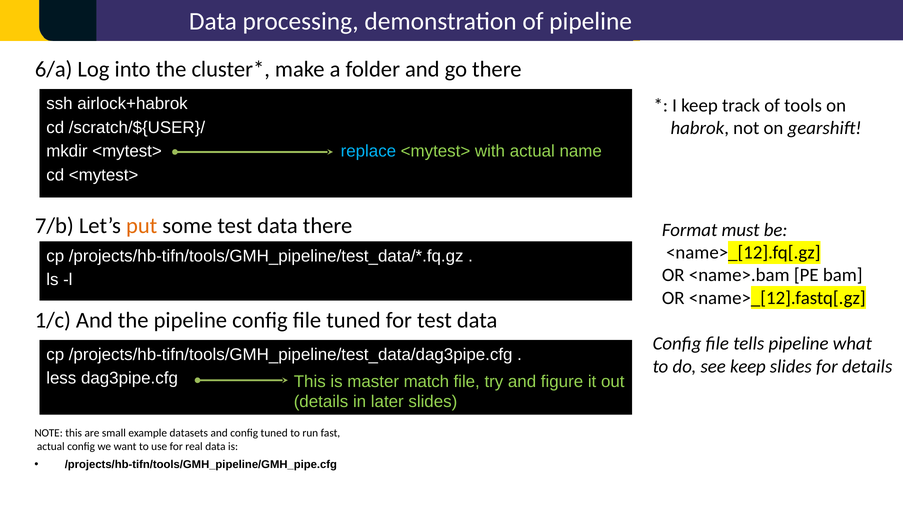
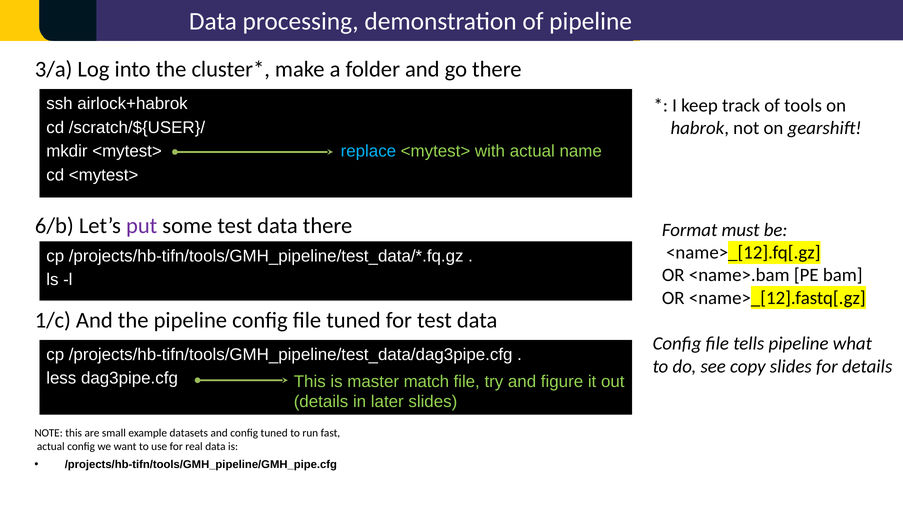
6/a: 6/a -> 3/a (54, 69)
7/b: 7/b -> 6/b (54, 226)
put colour: orange -> purple (142, 226)
see keep: keep -> copy (748, 366)
